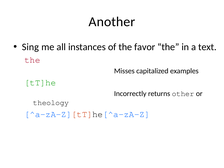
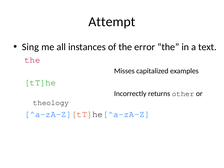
Another: Another -> Attempt (112, 22)
favor: favor -> error (145, 47)
